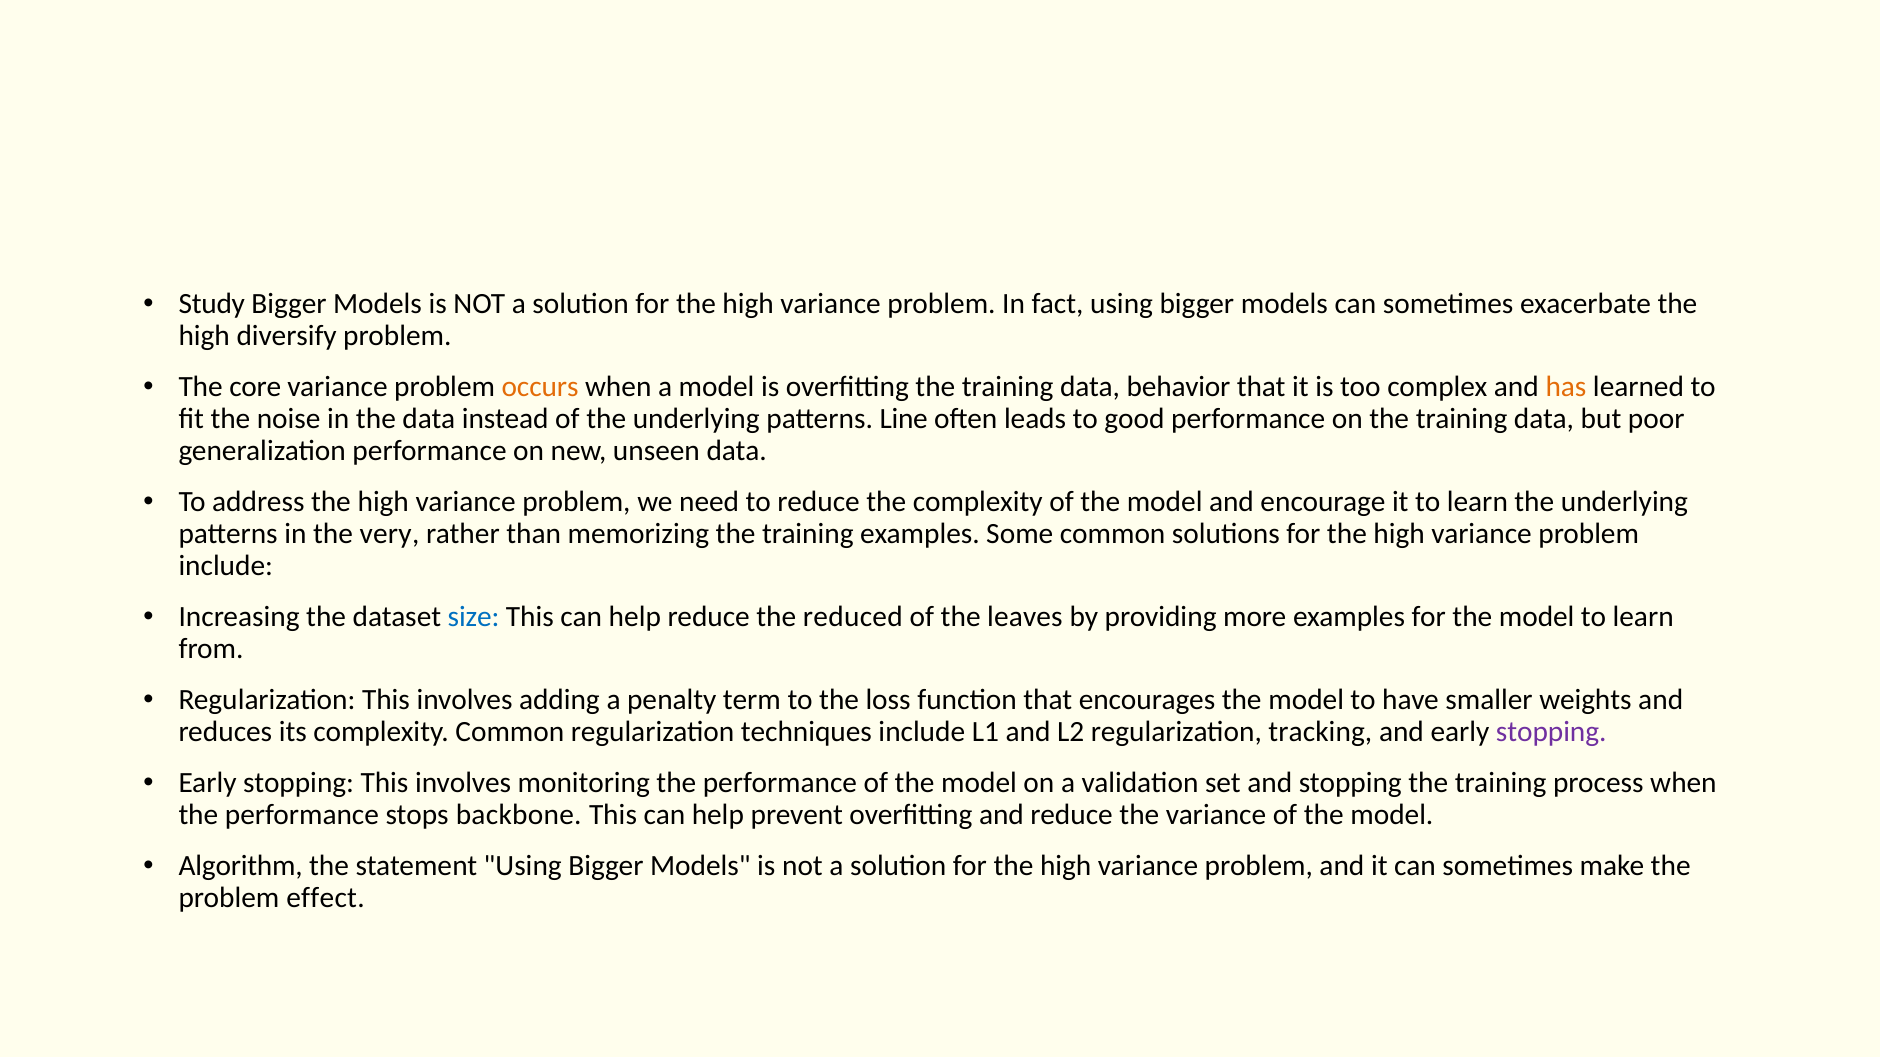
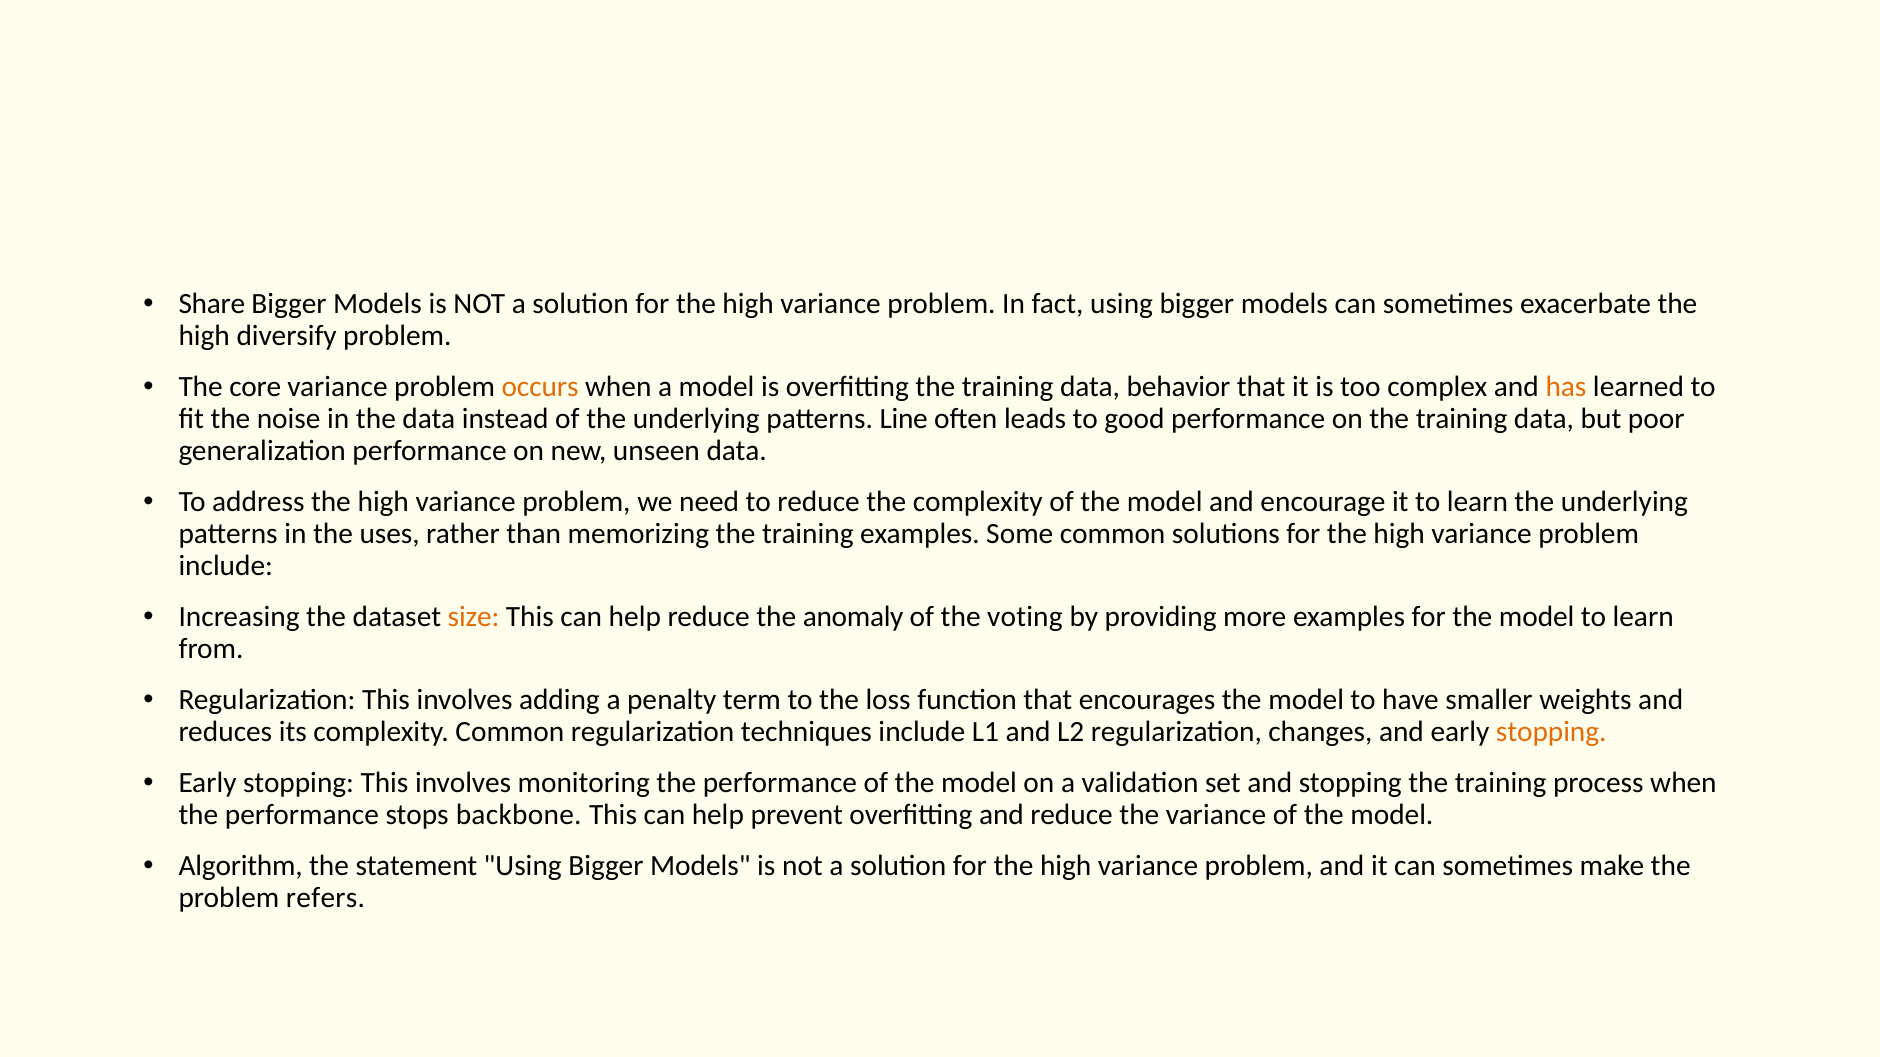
Study: Study -> Share (212, 304)
very: very -> uses (390, 534)
size colour: blue -> orange (474, 617)
reduced: reduced -> anomaly (853, 617)
leaves: leaves -> voting (1025, 617)
tracking: tracking -> changes (1320, 732)
stopping colour: purple -> orange (1551, 732)
effect: effect -> refers (325, 898)
